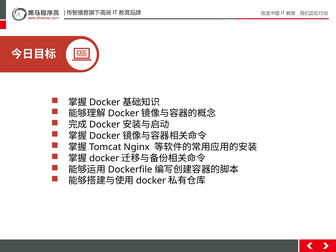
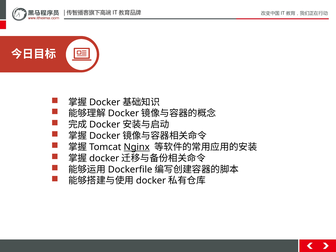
Nginx underline: none -> present (137, 147)
